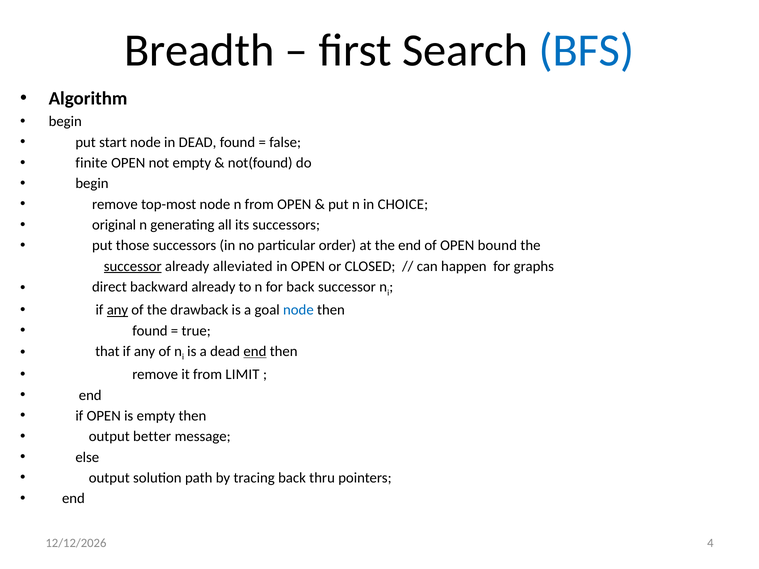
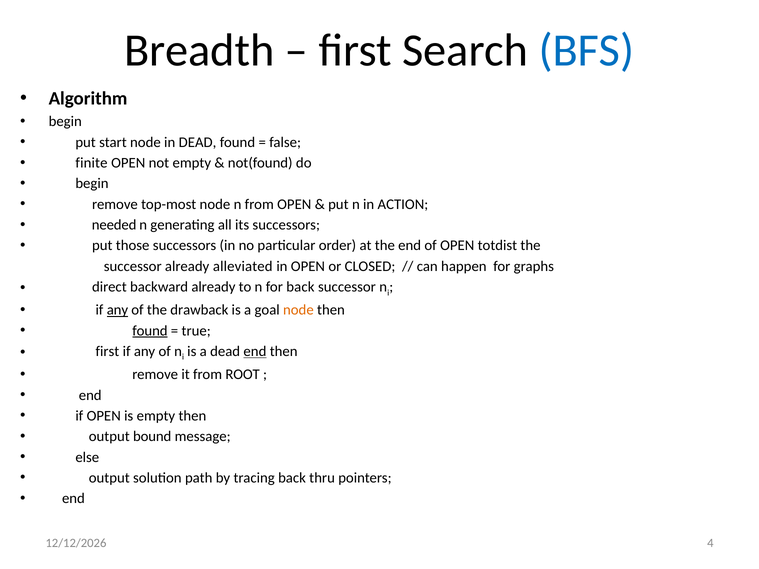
CHOICE: CHOICE -> ACTION (403, 204)
original: original -> needed (114, 225)
bound: bound -> totdist (497, 246)
successor underline: present -> none (133, 266)
node colour: blue -> orange (298, 310)
found underline: none -> present (150, 331)
that: that -> first (107, 352)
LIMIT: LIMIT -> ROOT (243, 375)
better: better -> bound (152, 437)
